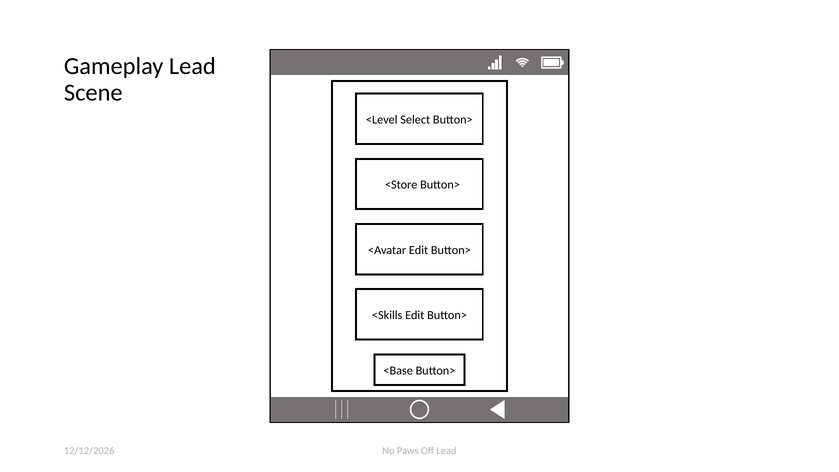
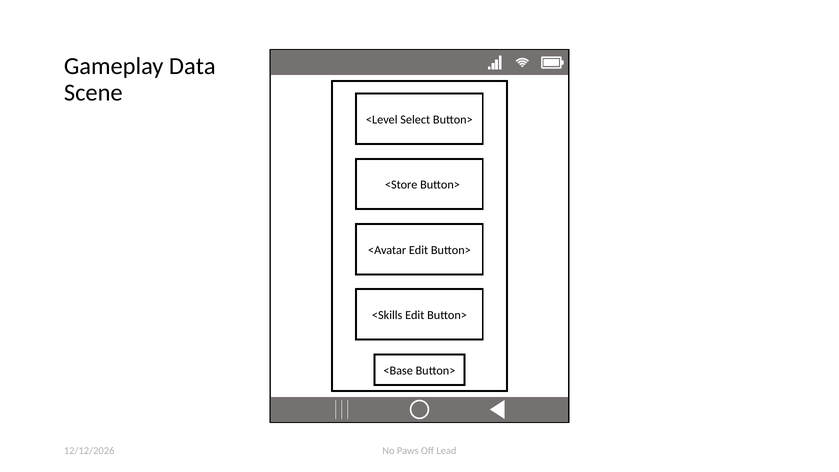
Gameplay Lead: Lead -> Data (192, 66)
